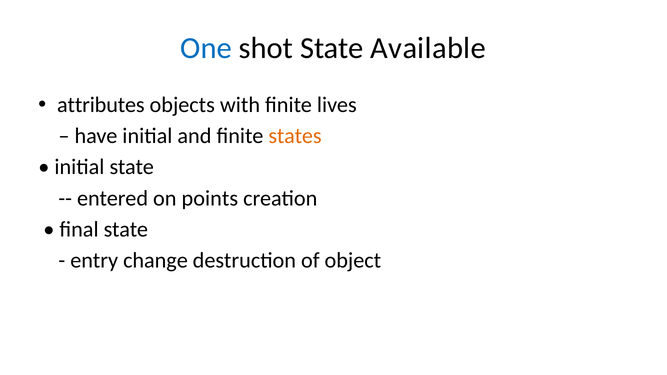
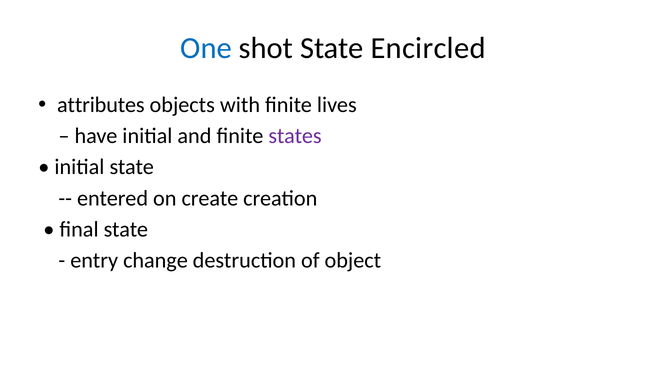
Available: Available -> Encircled (428, 48)
states colour: orange -> purple (295, 136)
points: points -> create (210, 198)
